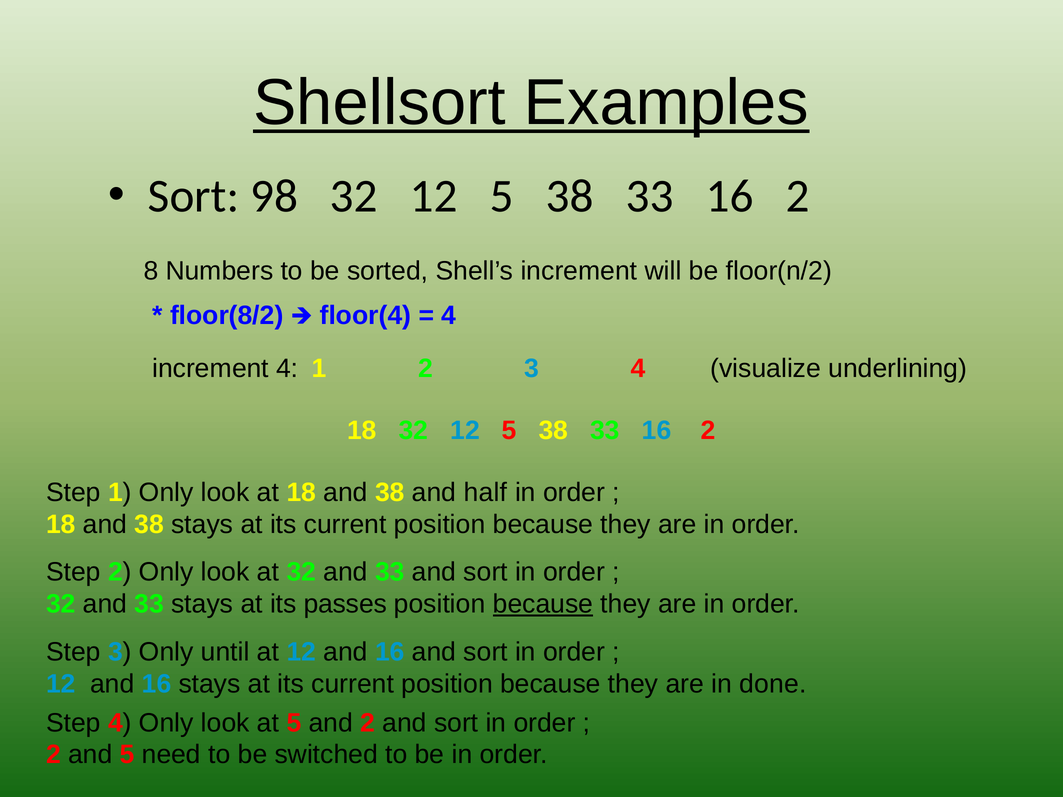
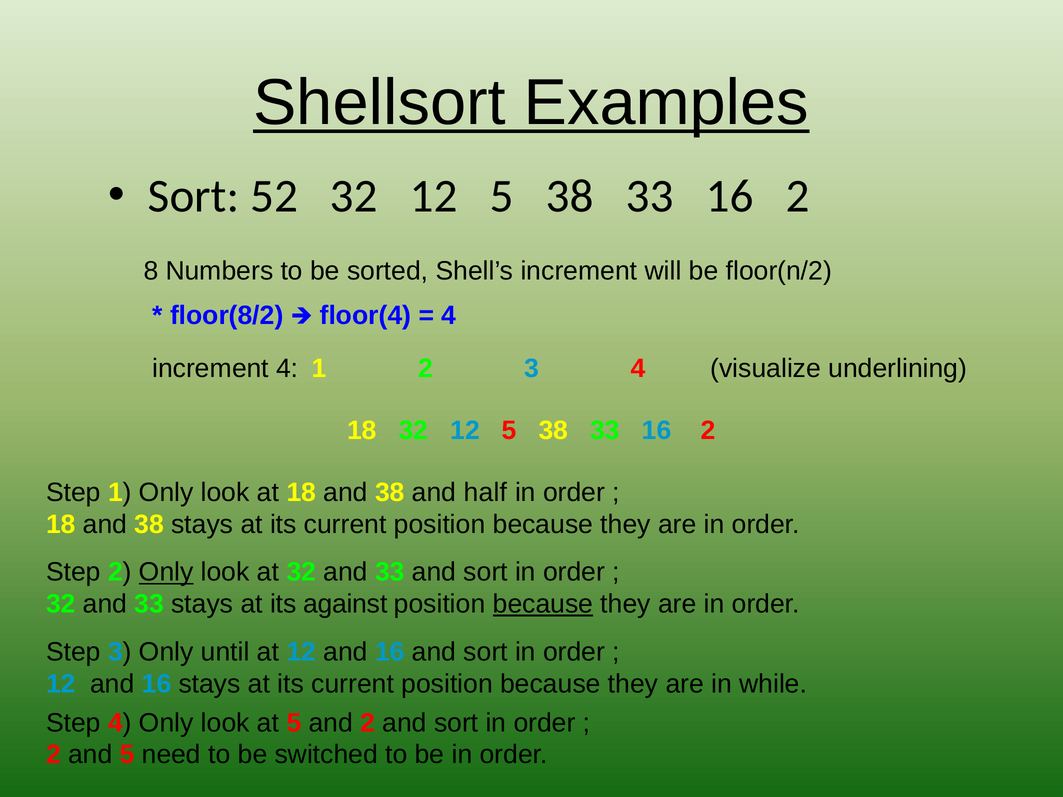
98: 98 -> 52 (274, 196)
Only underline: none -> present (166, 572)
passes: passes -> against (345, 604)
done: done -> while (773, 684)
